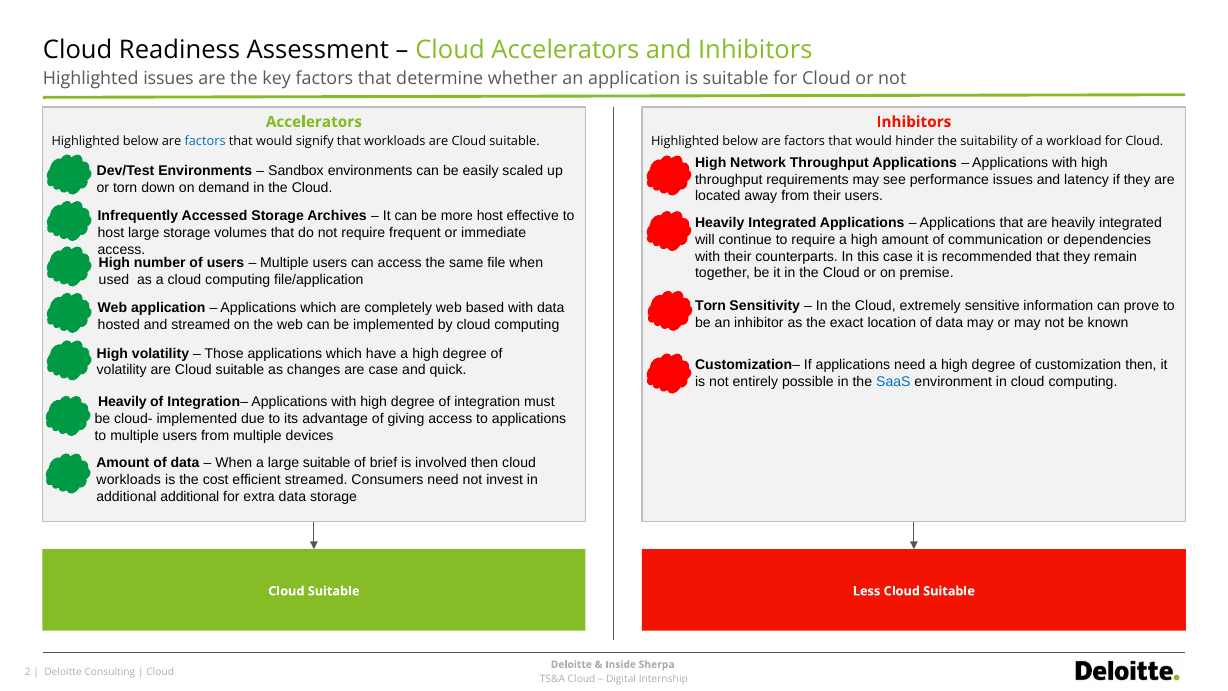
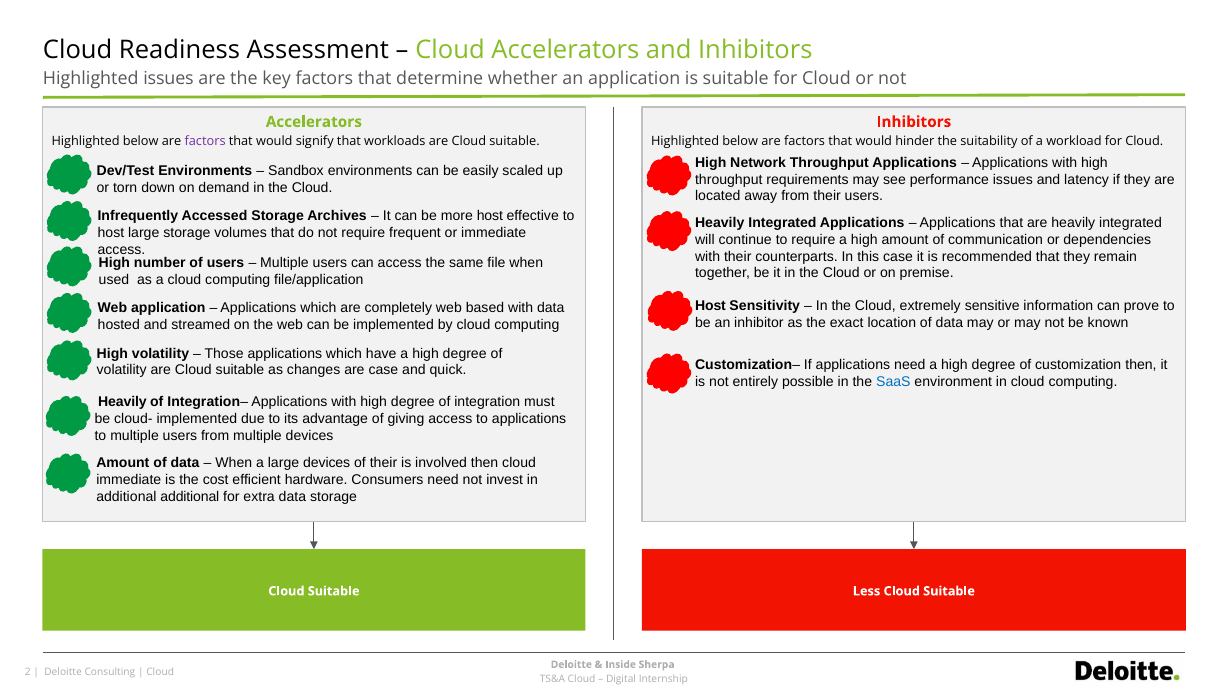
factors colour: blue -> purple (205, 141)
Torn: Torn -> Host (710, 305)
large suitable: suitable -> devices (327, 463)
of brief: brief -> their (384, 463)
workloads: workloads -> immediate (129, 480)
efficient streamed: streamed -> hardware (316, 480)
